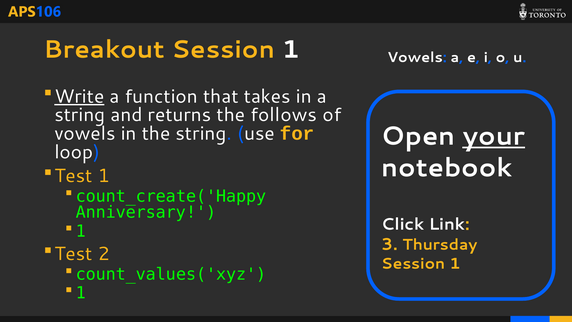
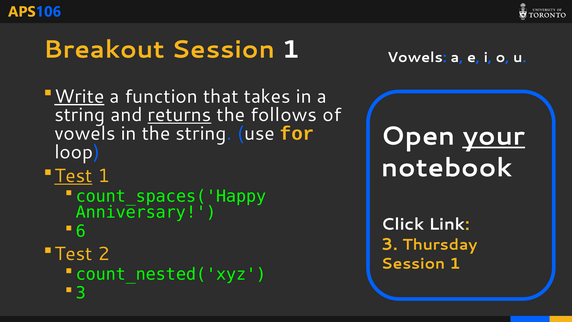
returns underline: none -> present (180, 115)
Test underline: none -> present (73, 176)
count_create('Happy: count_create('Happy -> count_spaces('Happy (171, 196)
1: 1 -> 6 (81, 231)
count_values('xyz: count_values('xyz -> count_nested('xyz (171, 274)
1: 1 -> 3 (81, 293)
